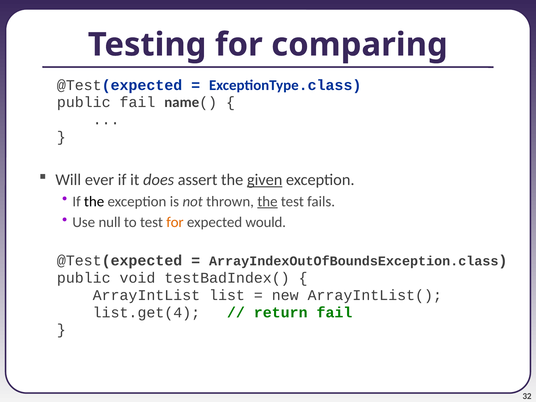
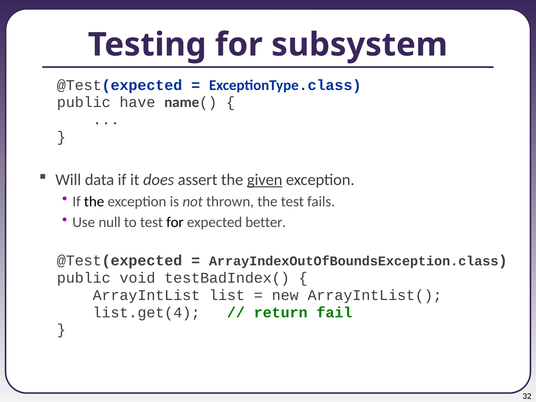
comparing: comparing -> subsystem (359, 45)
public fail: fail -> have (137, 102)
ever: ever -> data (100, 180)
the underline: present -> none (267, 201)
for colour: orange -> black (175, 222)
would: would -> better (266, 222)
